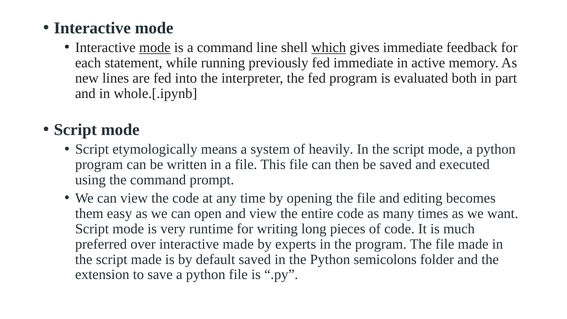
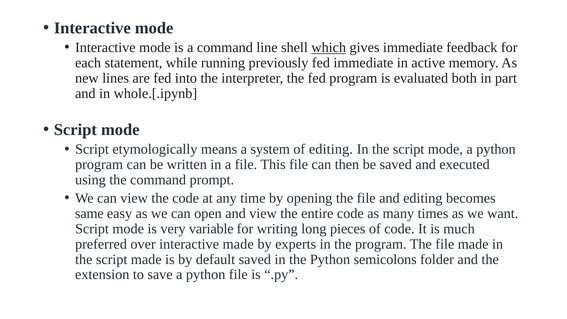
mode underline: present -> none (155, 47)
of heavily: heavily -> editing (331, 149)
them: them -> same (89, 213)
runtime: runtime -> variable (211, 229)
